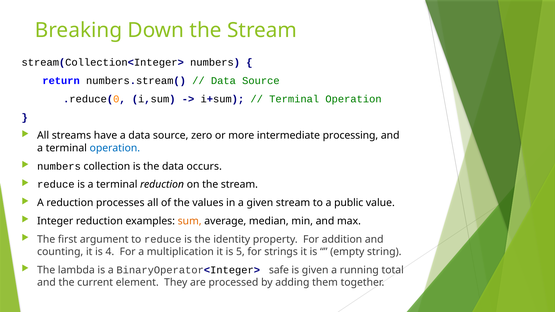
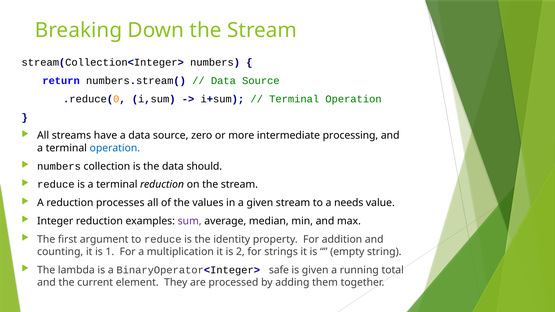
occurs: occurs -> should (204, 166)
public: public -> needs (349, 203)
sum colour: orange -> purple (190, 221)
4: 4 -> 1 (110, 252)
5: 5 -> 2 (240, 252)
